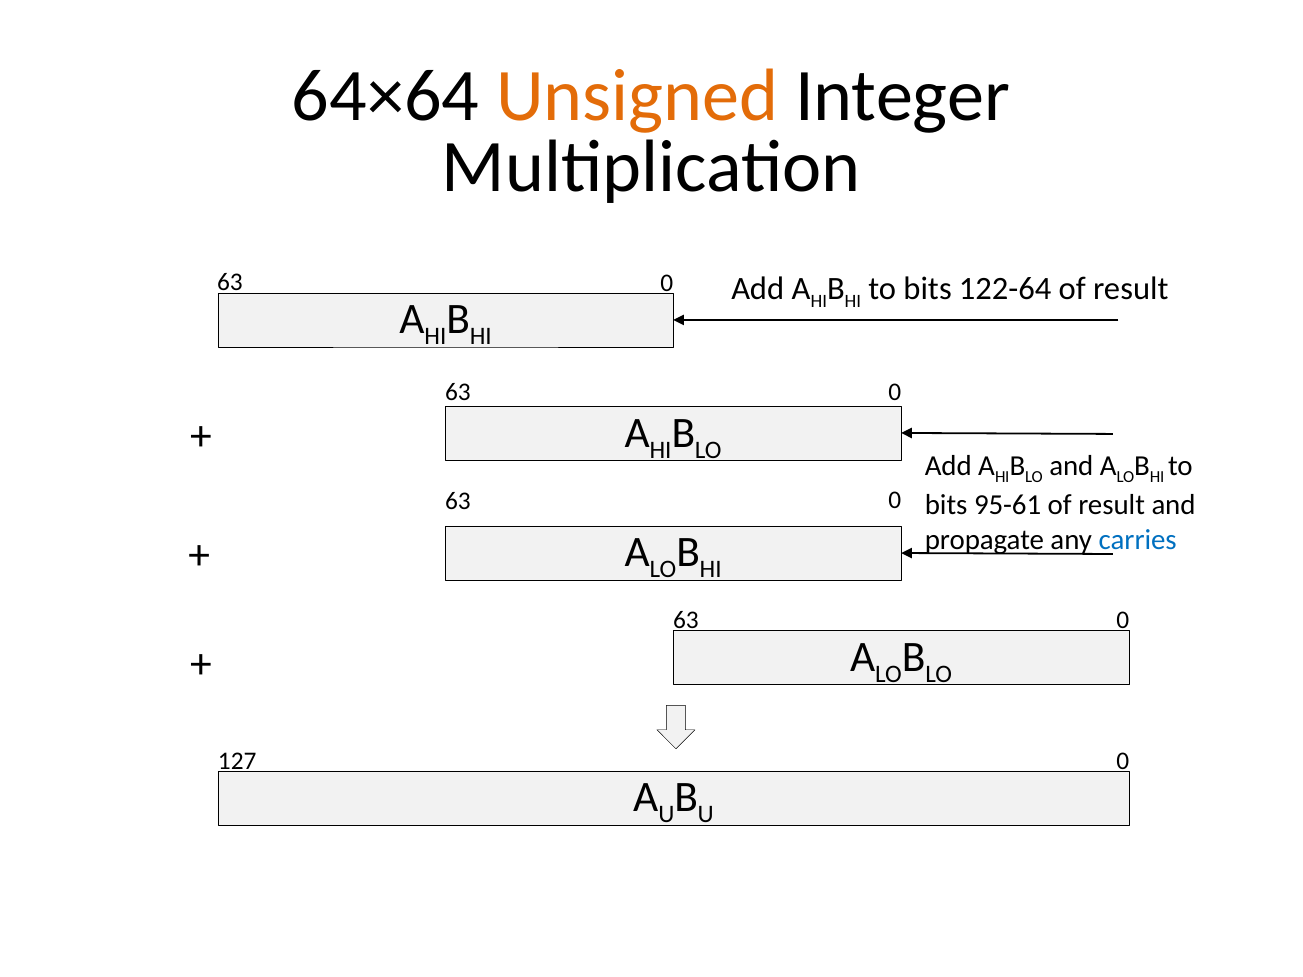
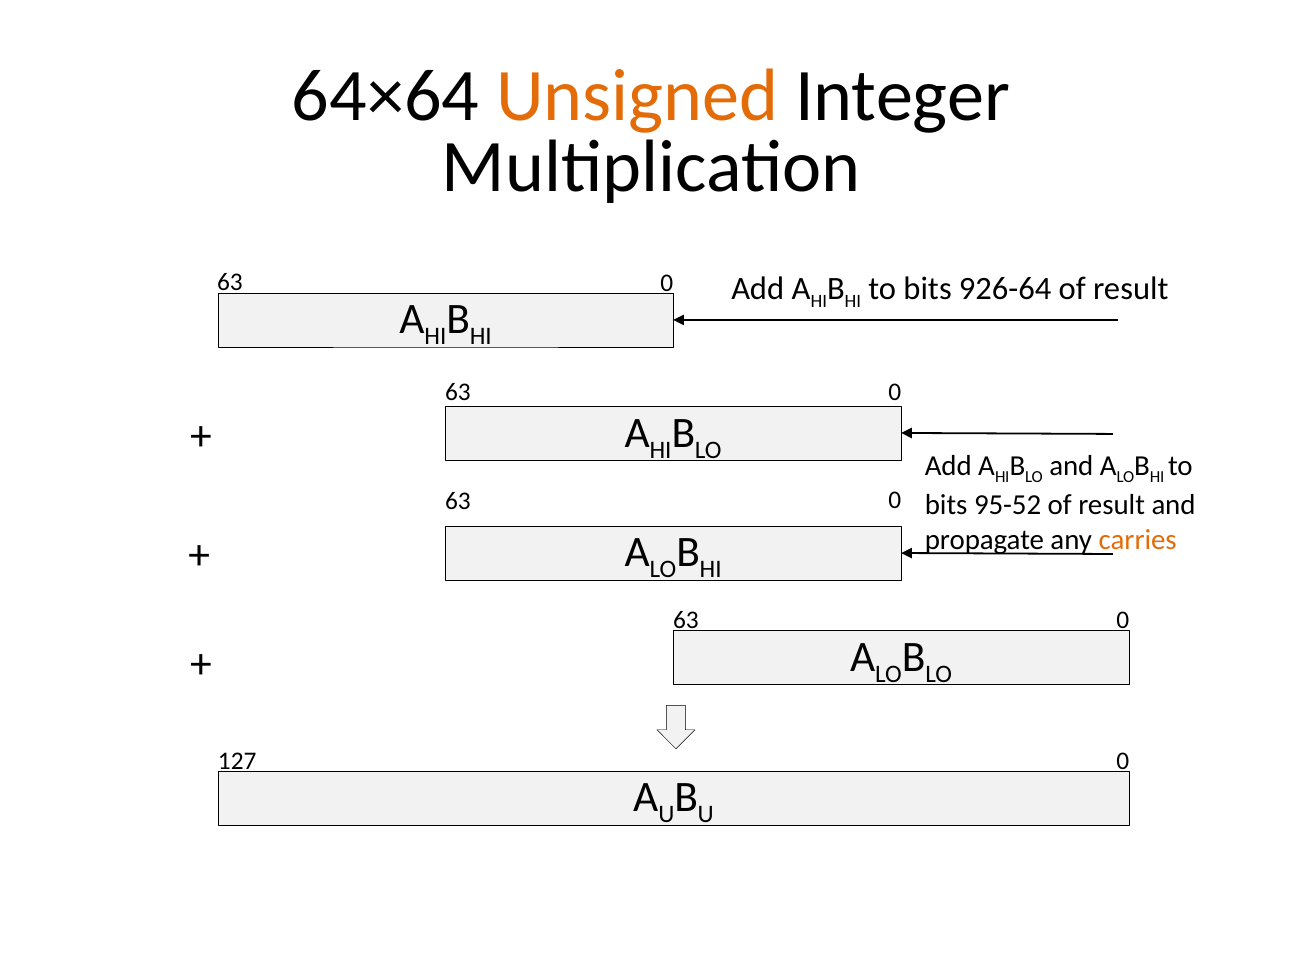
122-64: 122-64 -> 926-64 (1005, 289)
95-61: 95-61 -> 95-52 (1008, 505)
carries colour: blue -> orange (1138, 540)
